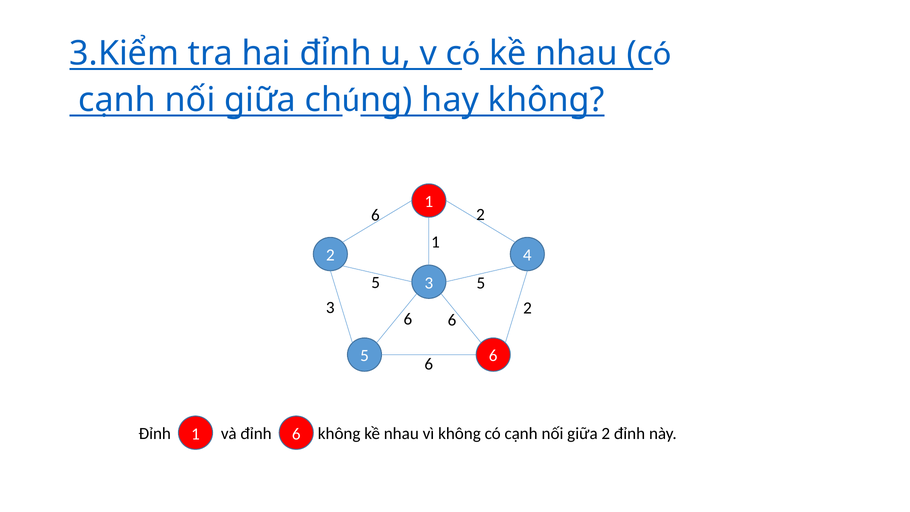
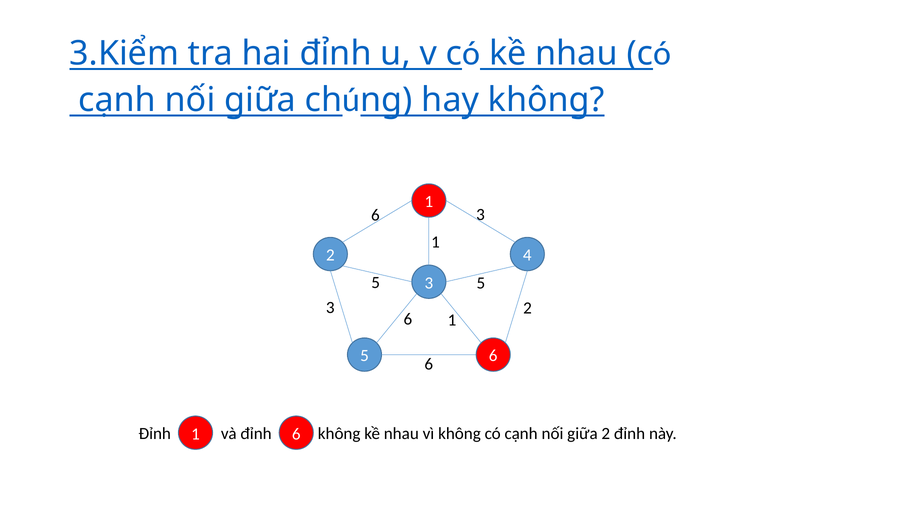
2: 2 -> 3 (481, 214)
6: 6 -> 1 (452, 320)
